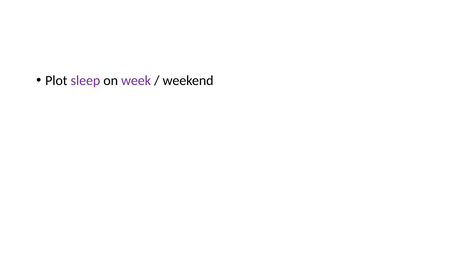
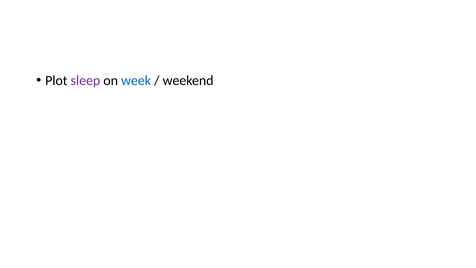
week colour: purple -> blue (136, 80)
